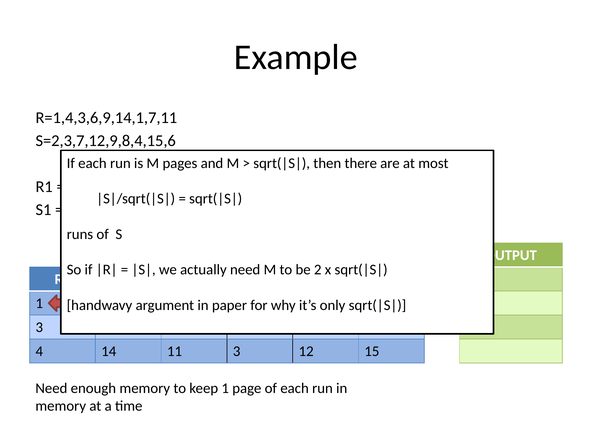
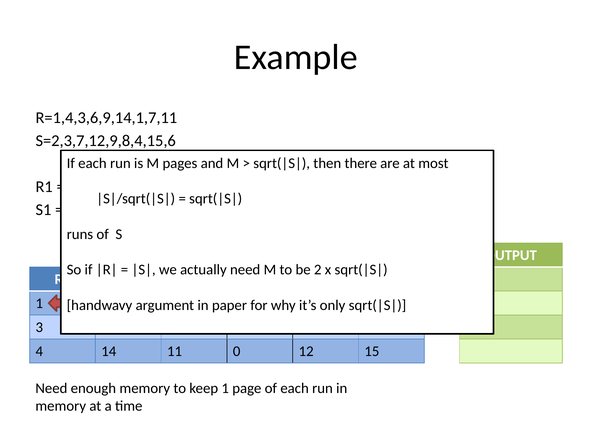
11 3: 3 -> 0 (237, 351)
